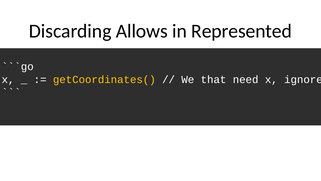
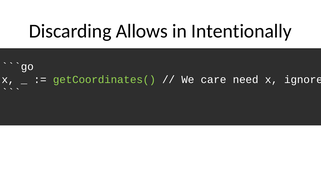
Represented: Represented -> Intentionally (242, 31)
getCoordinates( colour: yellow -> light green (104, 79)
that: that -> care (214, 79)
